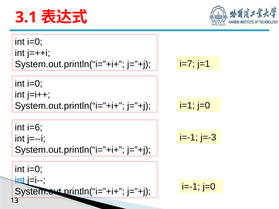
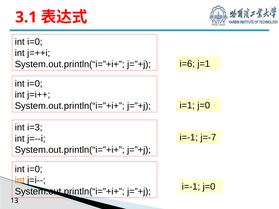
i=7: i=7 -> i=6 (187, 64)
i=6: i=6 -> i=3 (35, 128)
j=-3: j=-3 -> j=-7 (208, 138)
int colour: blue -> orange (20, 181)
